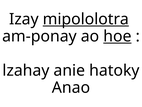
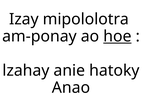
mipololotra underline: present -> none (86, 19)
